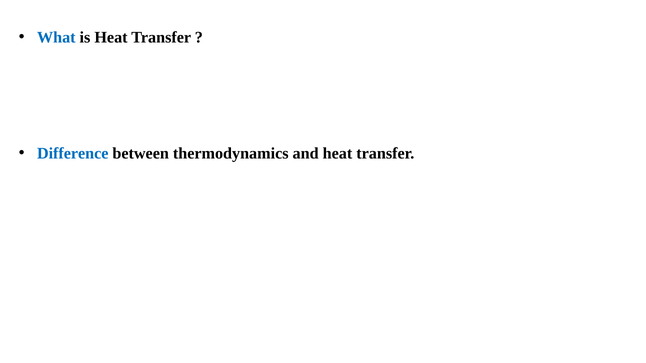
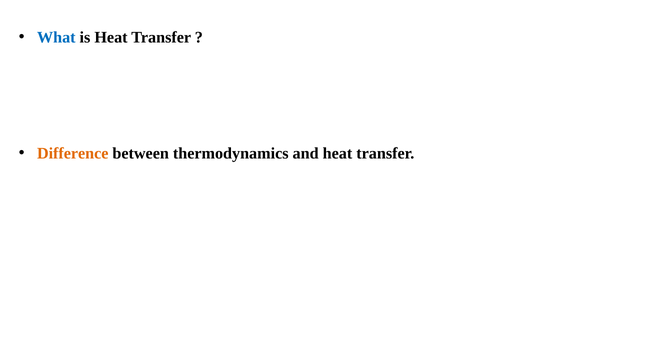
Difference colour: blue -> orange (73, 154)
